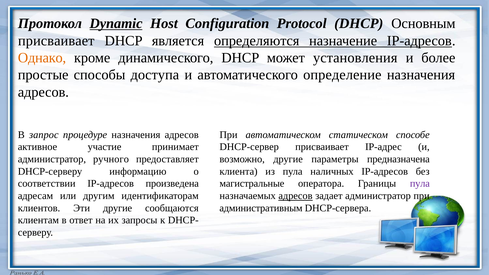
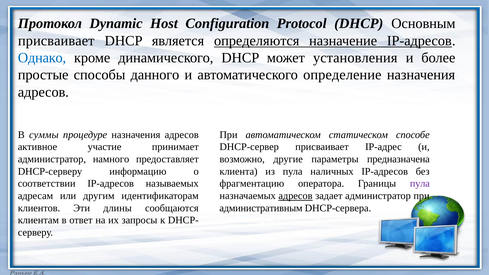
Dynamic underline: present -> none (116, 24)
Однако colour: orange -> blue (42, 58)
доступа: доступа -> данного (155, 75)
запрос: запрос -> суммы (44, 135)
ручного: ручного -> намного (111, 159)
произведена: произведена -> называемых (172, 184)
магистральные: магистральные -> фрагментацию (252, 184)
Эти другие: другие -> длины (117, 208)
